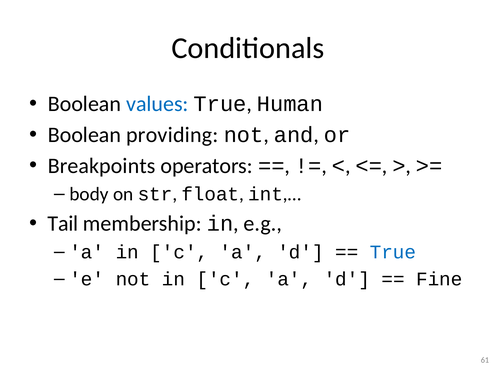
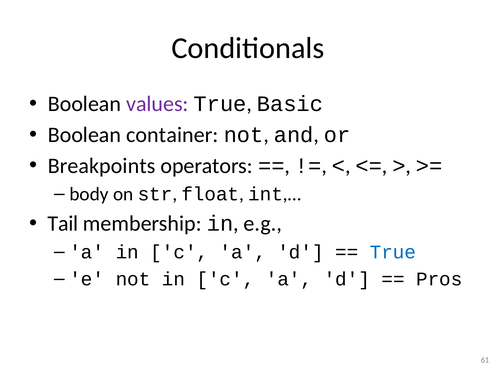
values colour: blue -> purple (157, 104)
Human: Human -> Basic (290, 104)
providing: providing -> container (172, 135)
Fine: Fine -> Pros (439, 279)
